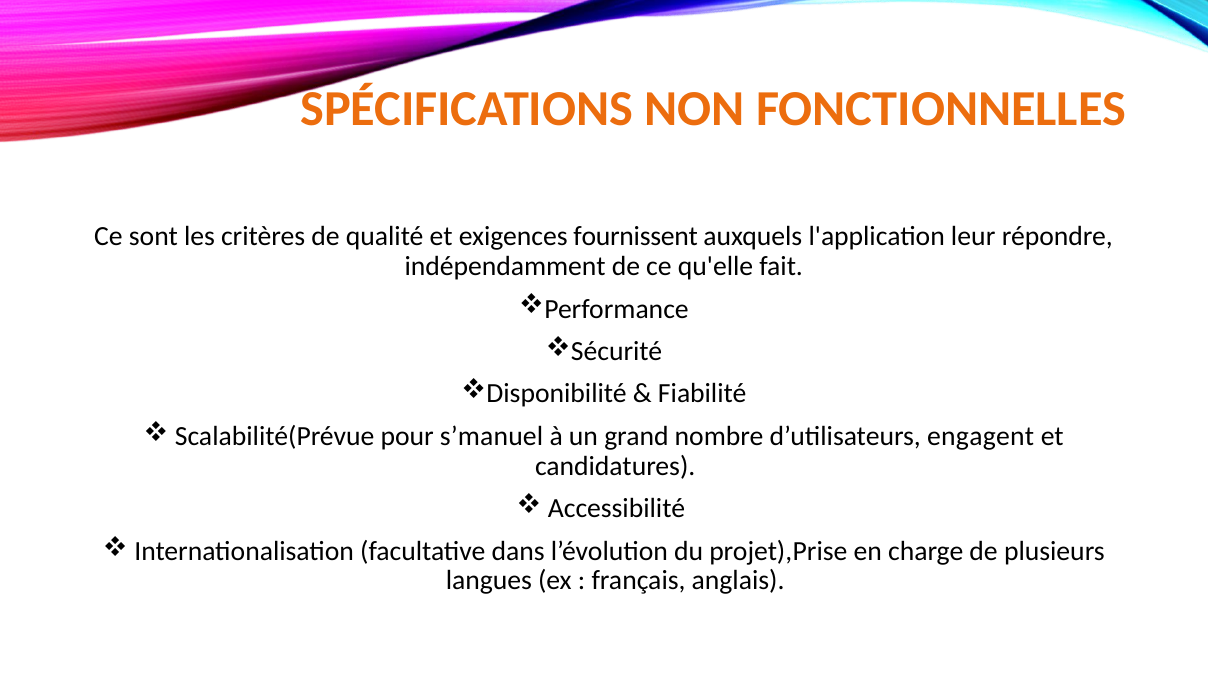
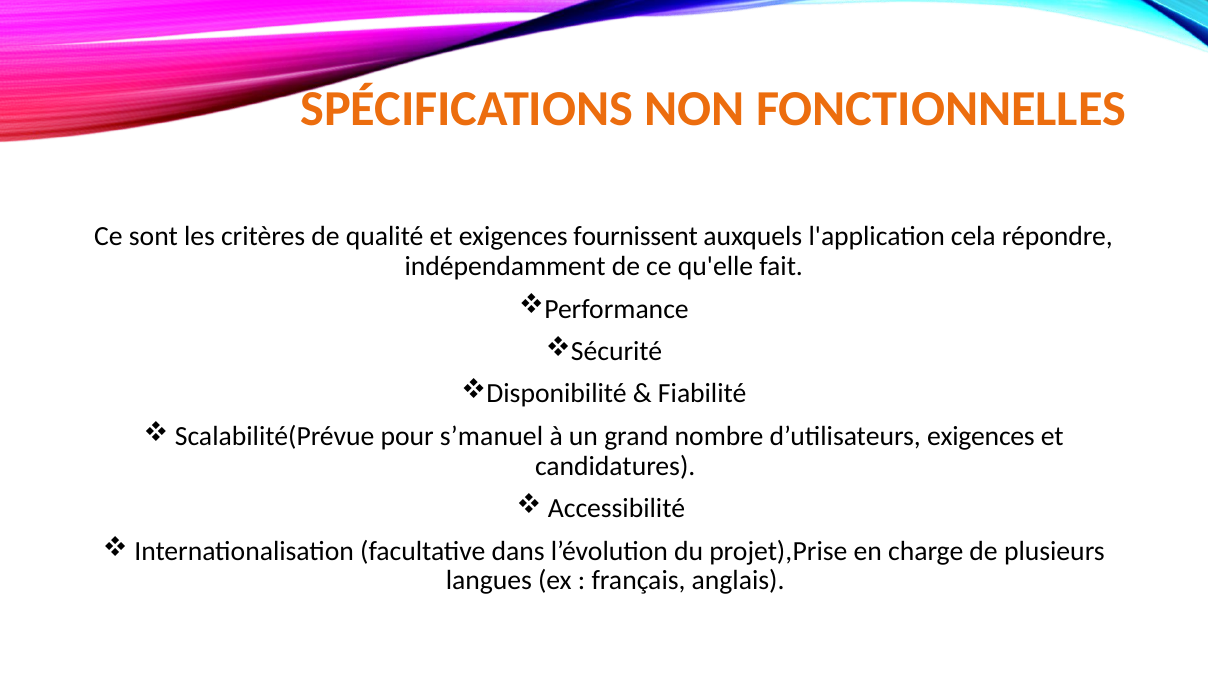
leur: leur -> cela (973, 237)
d’utilisateurs engagent: engagent -> exigences (981, 437)
